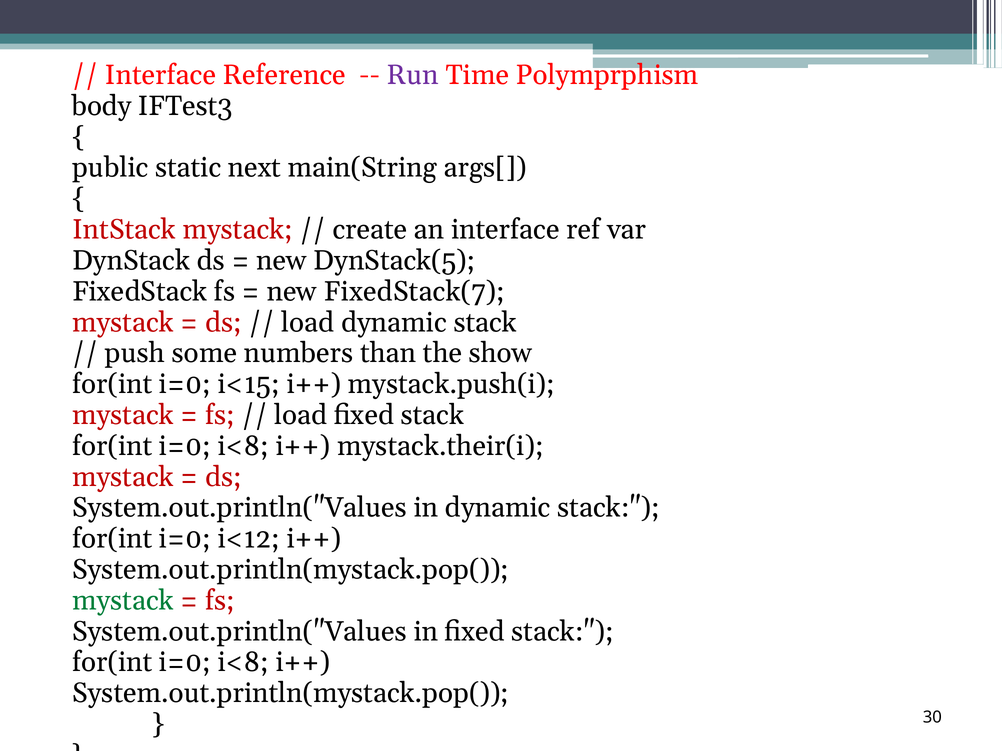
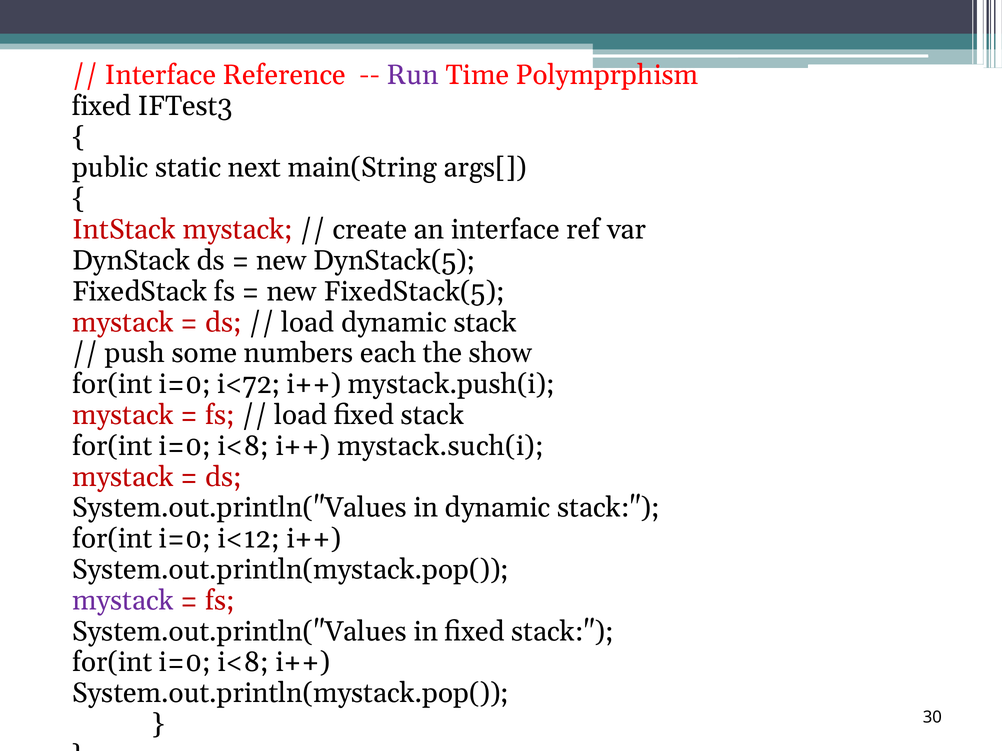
body: body -> fixed (102, 106)
FixedStack(7: FixedStack(7 -> FixedStack(5 (414, 292)
than: than -> each (388, 353)
i<15: i<15 -> i<72 (249, 384)
mystack.their(i: mystack.their(i -> mystack.such(i (440, 446)
mystack colour: green -> purple (123, 601)
